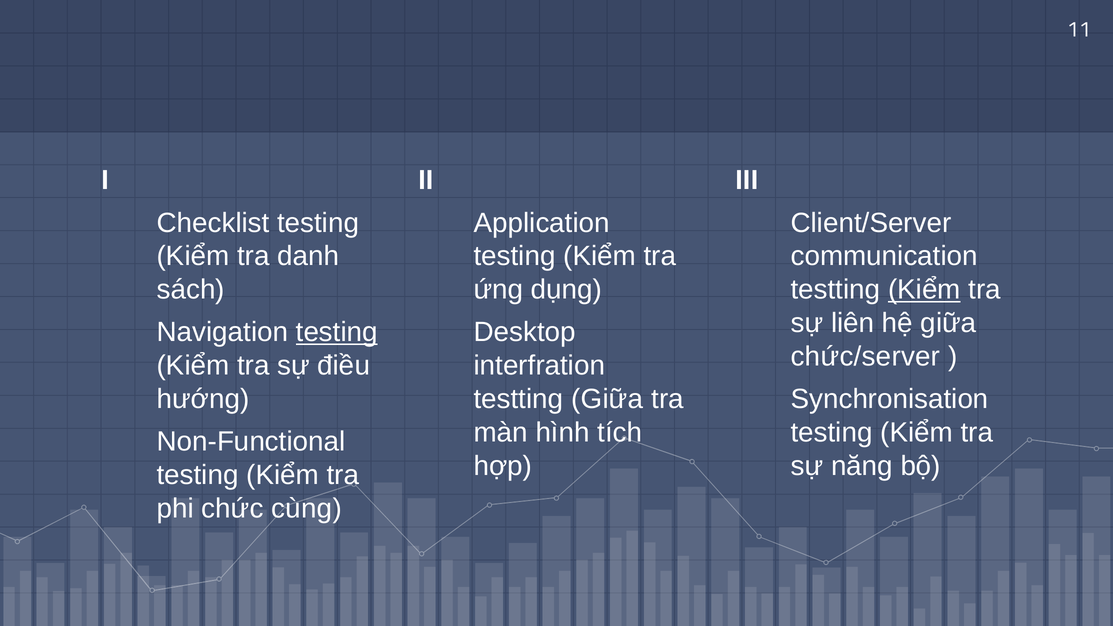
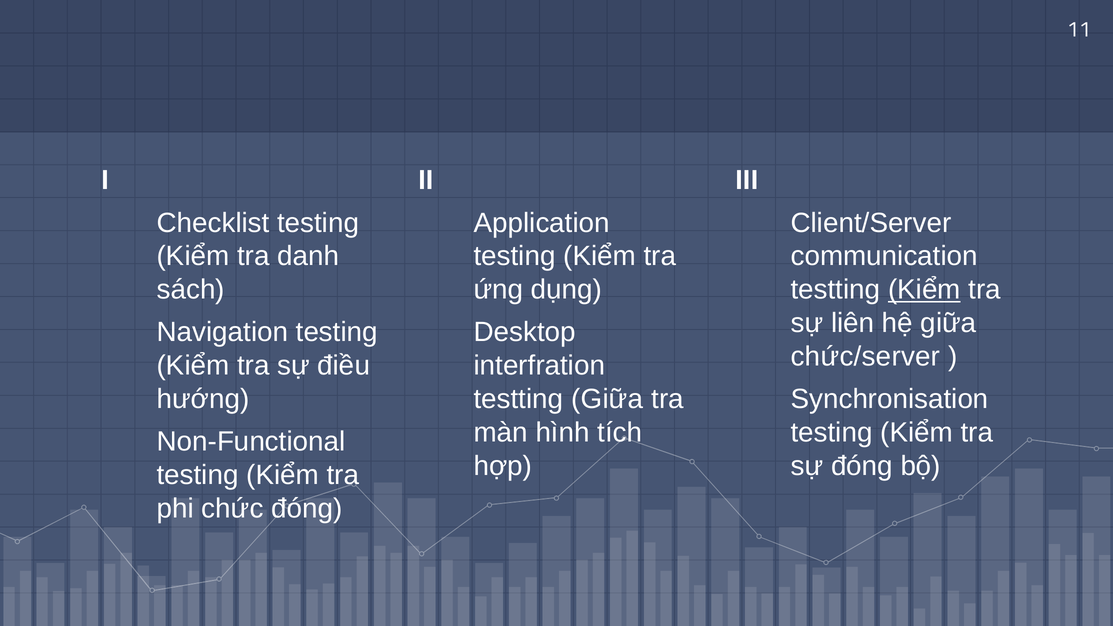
testing underline: present -> none (337, 332)
sự năng: năng -> đóng (862, 466)
chức cùng: cùng -> đóng (307, 509)
